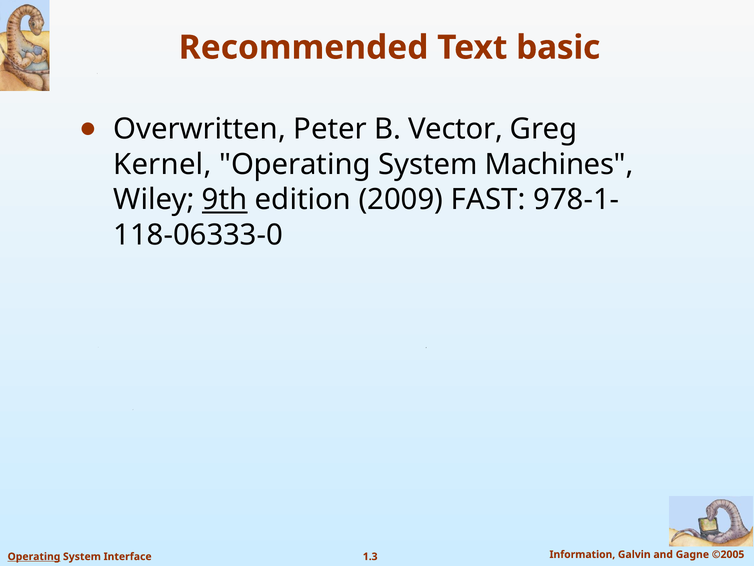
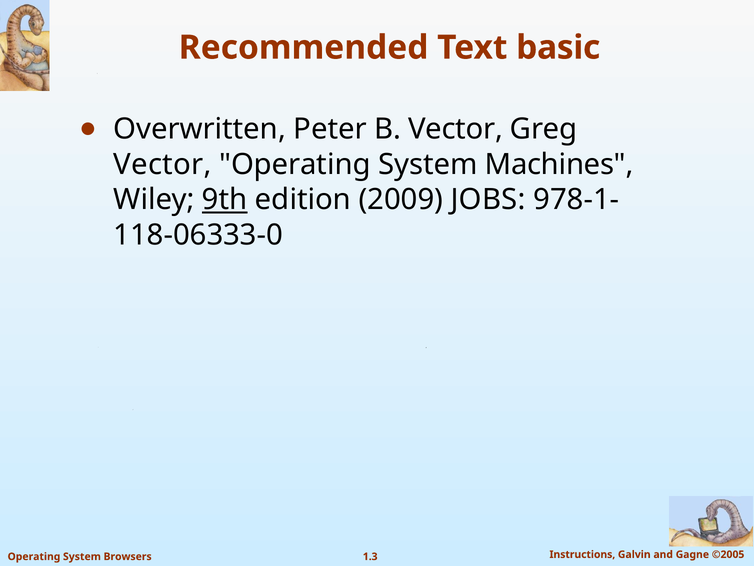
Kernel: Kernel -> Vector (162, 164)
FAST: FAST -> JOBS (488, 200)
Operating underline: present -> none (34, 556)
Interface: Interface -> Browsers (128, 556)
Information: Information -> Instructions (582, 554)
